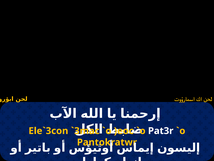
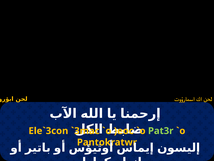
Pat3r colour: white -> light green (161, 130)
